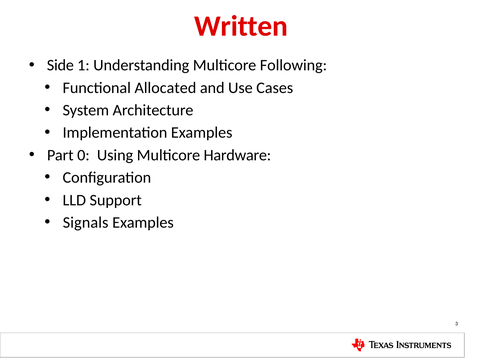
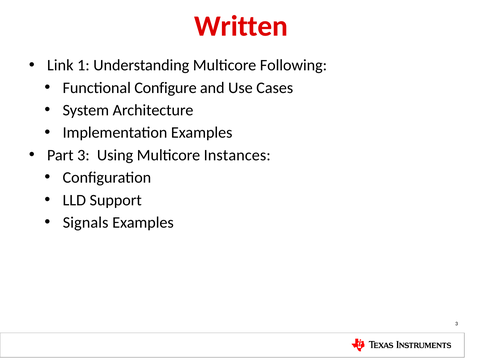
Side: Side -> Link (60, 65)
Allocated: Allocated -> Configure (166, 88)
Part 0: 0 -> 3 (83, 155)
Hardware: Hardware -> Instances (237, 155)
